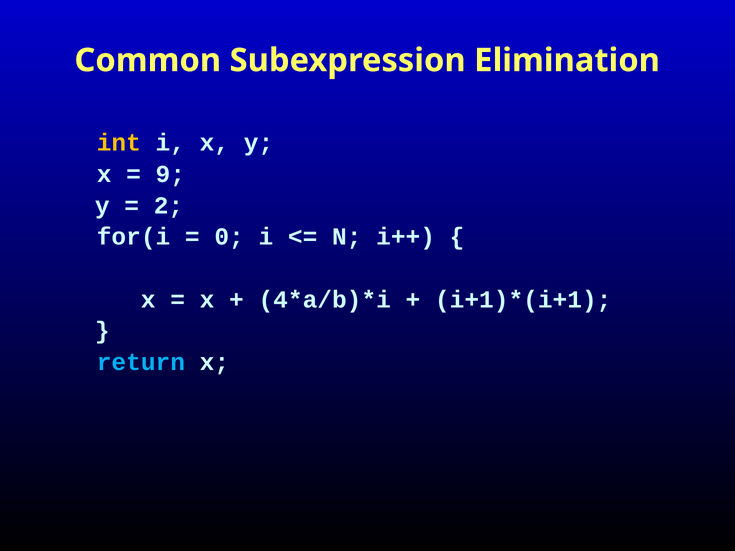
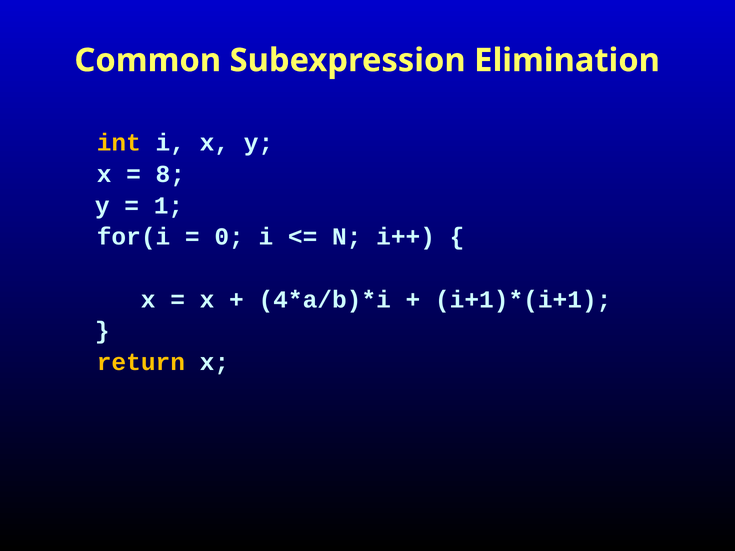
9: 9 -> 8 (170, 174)
2: 2 -> 1 (168, 206)
return colour: light blue -> yellow (141, 362)
